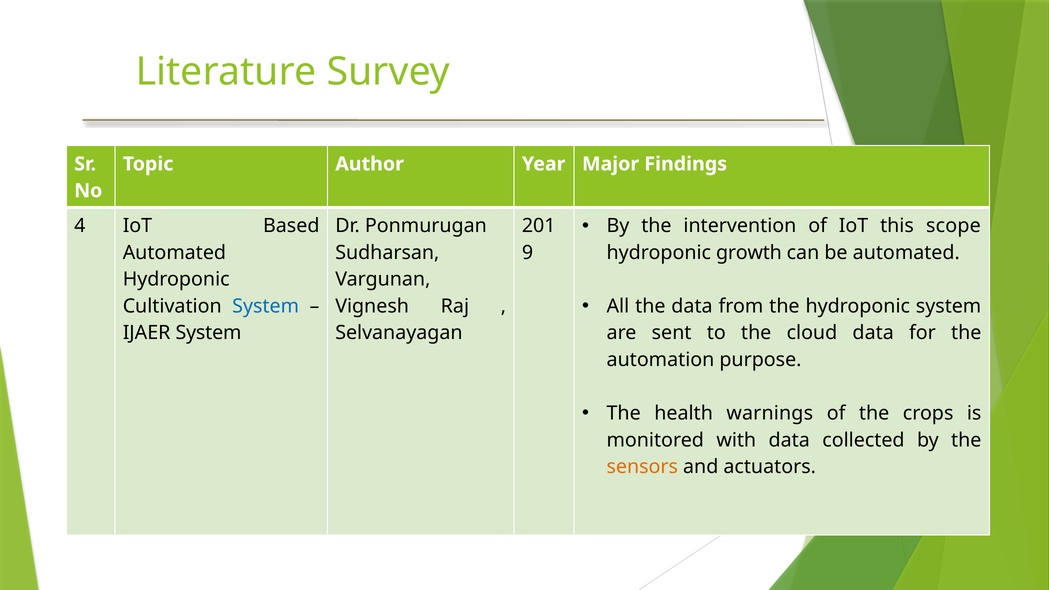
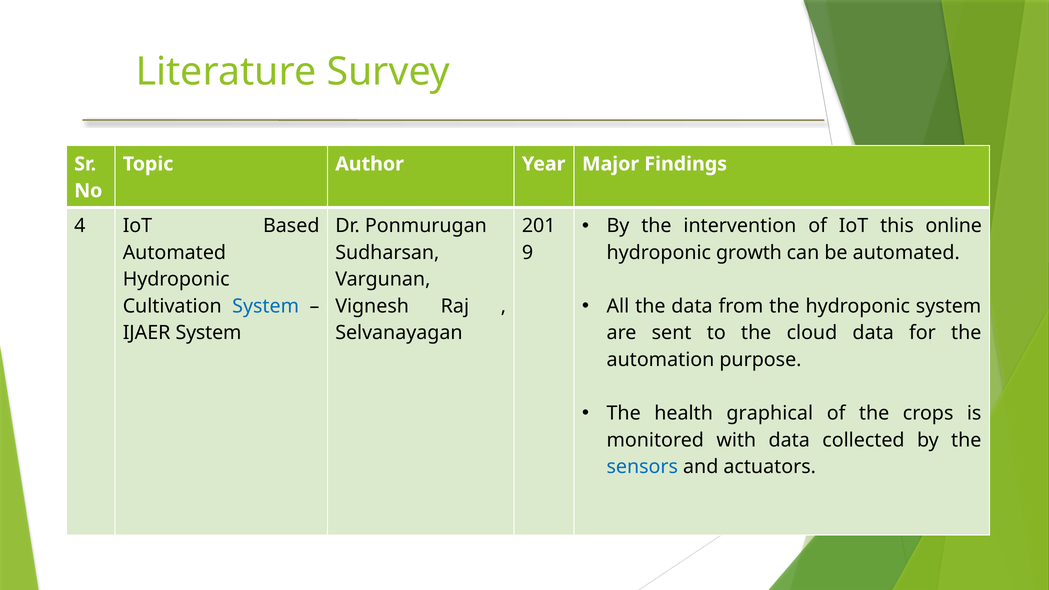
scope: scope -> online (954, 226)
warnings: warnings -> graphical (770, 413)
sensors colour: orange -> blue (642, 467)
